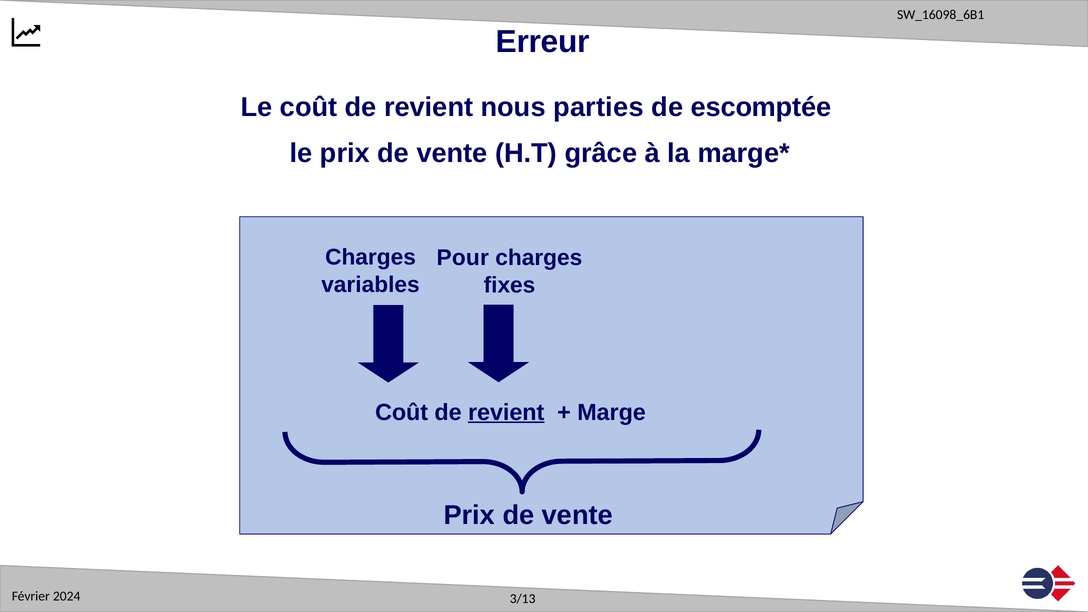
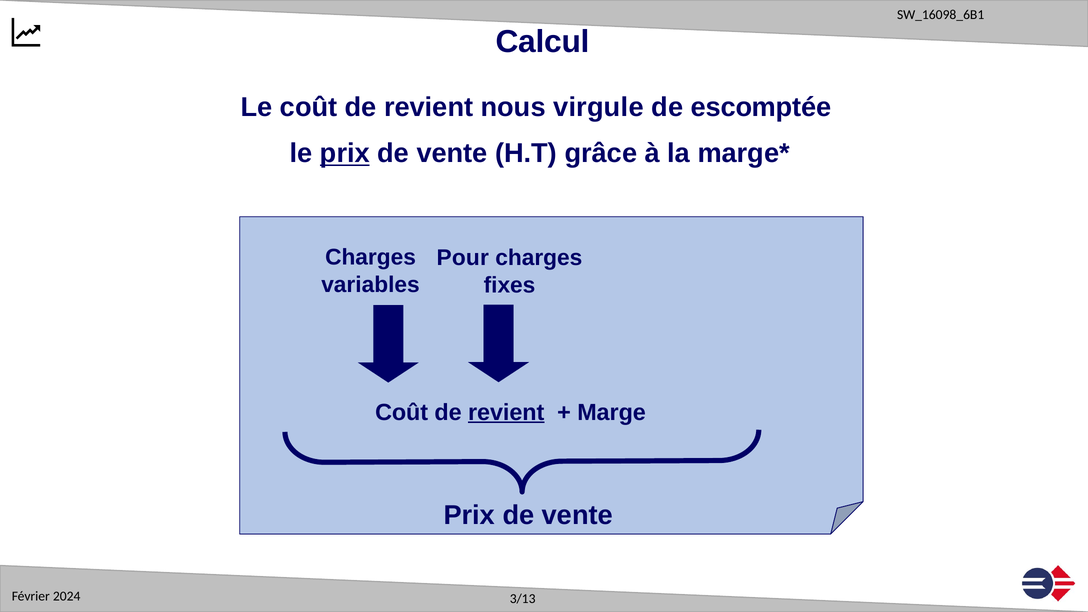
Erreur: Erreur -> Calcul (543, 42)
parties: parties -> virgule (598, 107)
prix underline: none -> present (345, 153)
